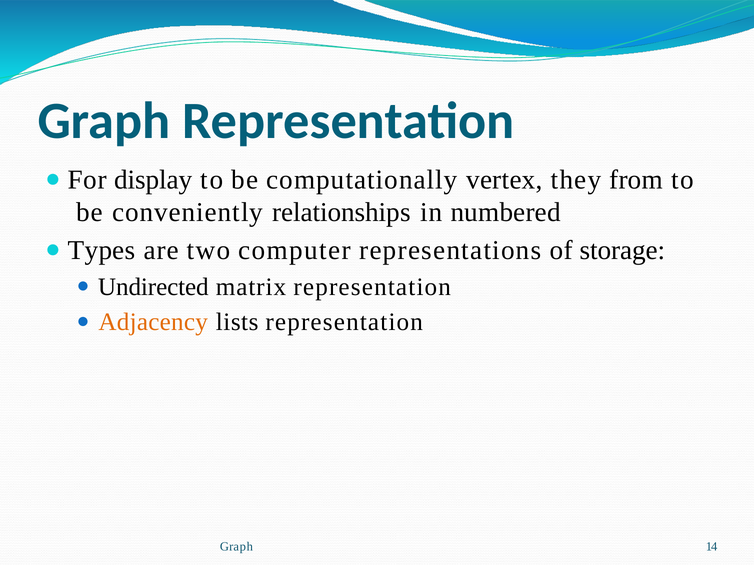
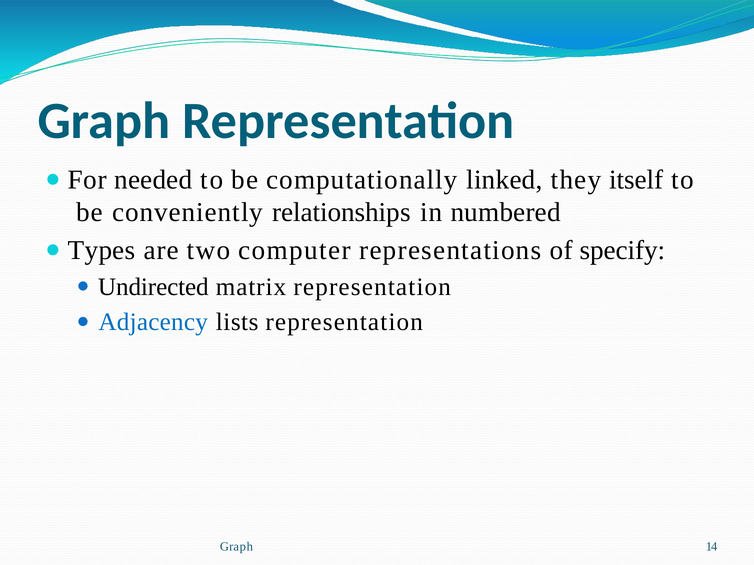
display: display -> needed (153, 180)
vertex: vertex -> linked (504, 180)
from: from -> itself (636, 180)
storage: storage -> specify (622, 250)
Adjacency colour: orange -> blue (153, 322)
